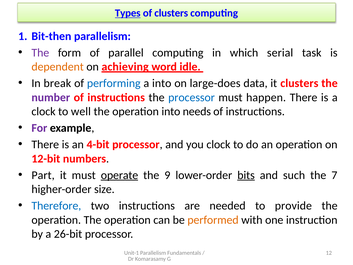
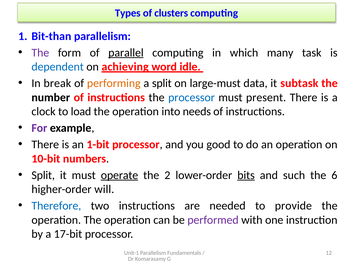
Types underline: present -> none (128, 13)
Bit-then: Bit-then -> Bit-than (51, 36)
parallel underline: none -> present (126, 53)
serial: serial -> many (280, 53)
dependent colour: orange -> blue (58, 67)
performing colour: blue -> orange (114, 83)
a into: into -> split (162, 83)
large-does: large-does -> large-must (215, 83)
it clusters: clusters -> subtask (299, 83)
number colour: purple -> black (51, 97)
happen: happen -> present (266, 97)
well: well -> load (81, 111)
4-bit: 4-bit -> 1-bit (98, 144)
you clock: clock -> good (218, 144)
12-bit: 12-bit -> 10-bit (46, 158)
Part: Part -> Split (43, 175)
9: 9 -> 2 (167, 175)
7: 7 -> 6 (334, 175)
size: size -> will (104, 189)
performed colour: orange -> purple (213, 220)
26-bit: 26-bit -> 17-bit (68, 234)
